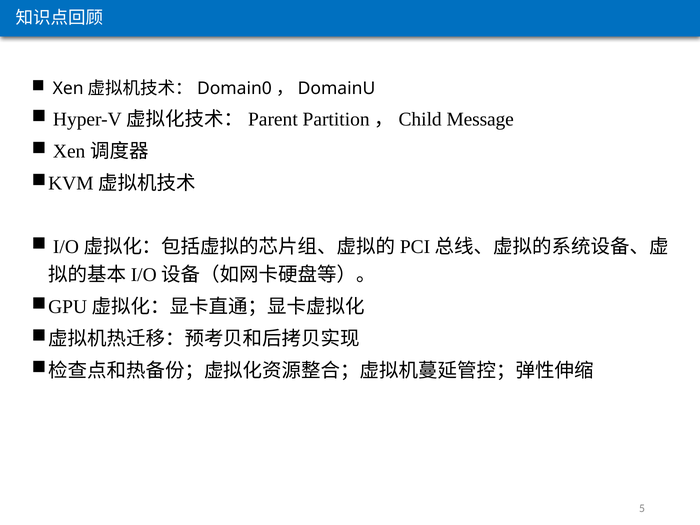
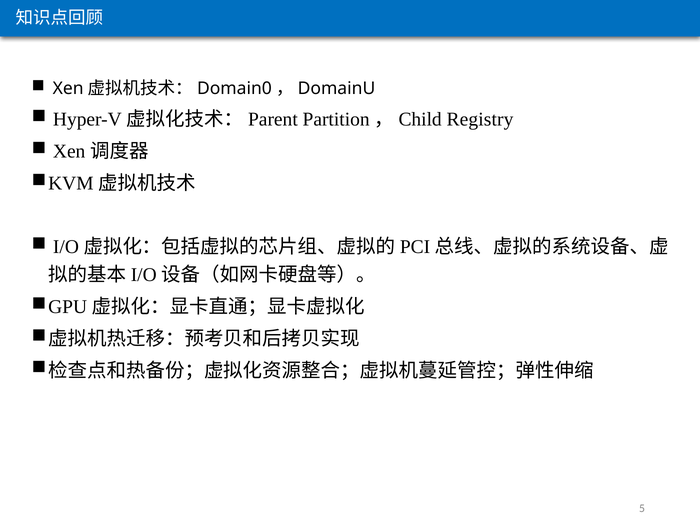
Message: Message -> Registry (480, 119)
